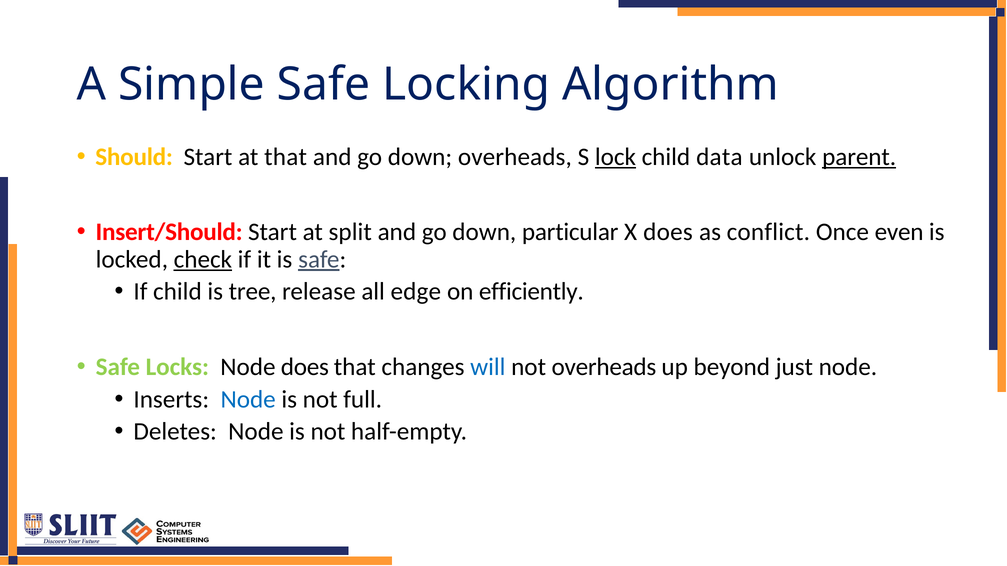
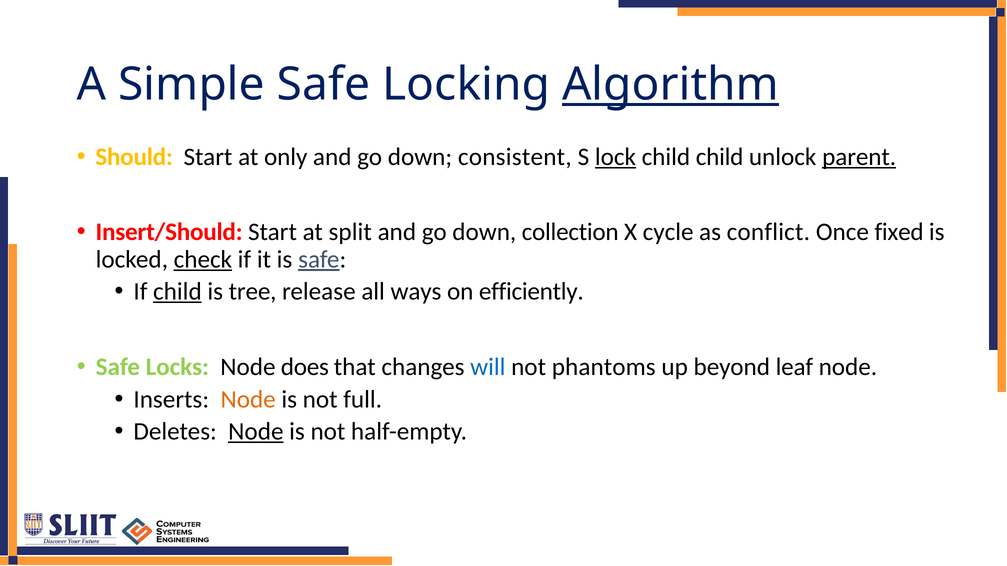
Algorithm underline: none -> present (670, 85)
at that: that -> only (286, 157)
down overheads: overheads -> consistent (515, 157)
child data: data -> child (720, 157)
particular: particular -> collection (570, 232)
X does: does -> cycle (668, 232)
even: even -> fixed (899, 232)
child underline: none -> present (177, 292)
edge: edge -> ways (416, 292)
not overheads: overheads -> phantoms (604, 367)
just: just -> leaf (794, 367)
Node colour: blue -> orange (248, 400)
Node underline: none -> present (256, 432)
